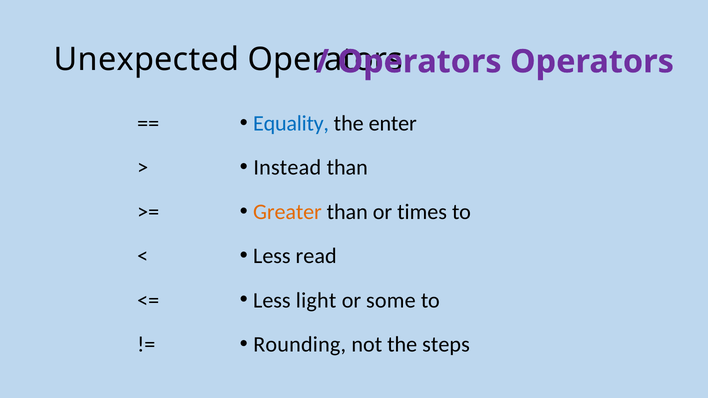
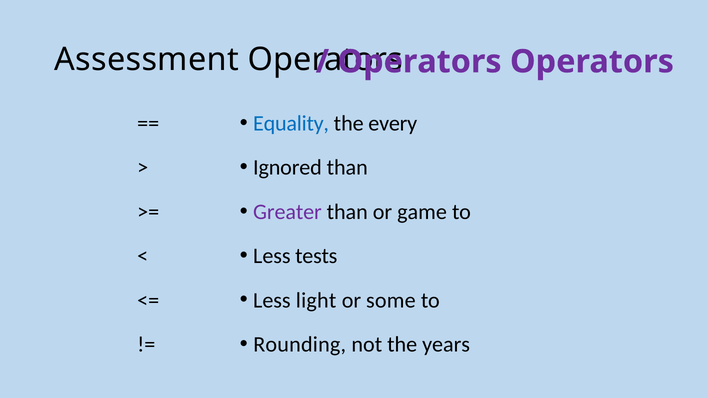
Unexpected: Unexpected -> Assessment (147, 59)
enter: enter -> every (393, 123)
Instead: Instead -> Ignored (287, 168)
Greater colour: orange -> purple (287, 212)
times: times -> game (422, 212)
read: read -> tests (316, 256)
steps: steps -> years (446, 345)
